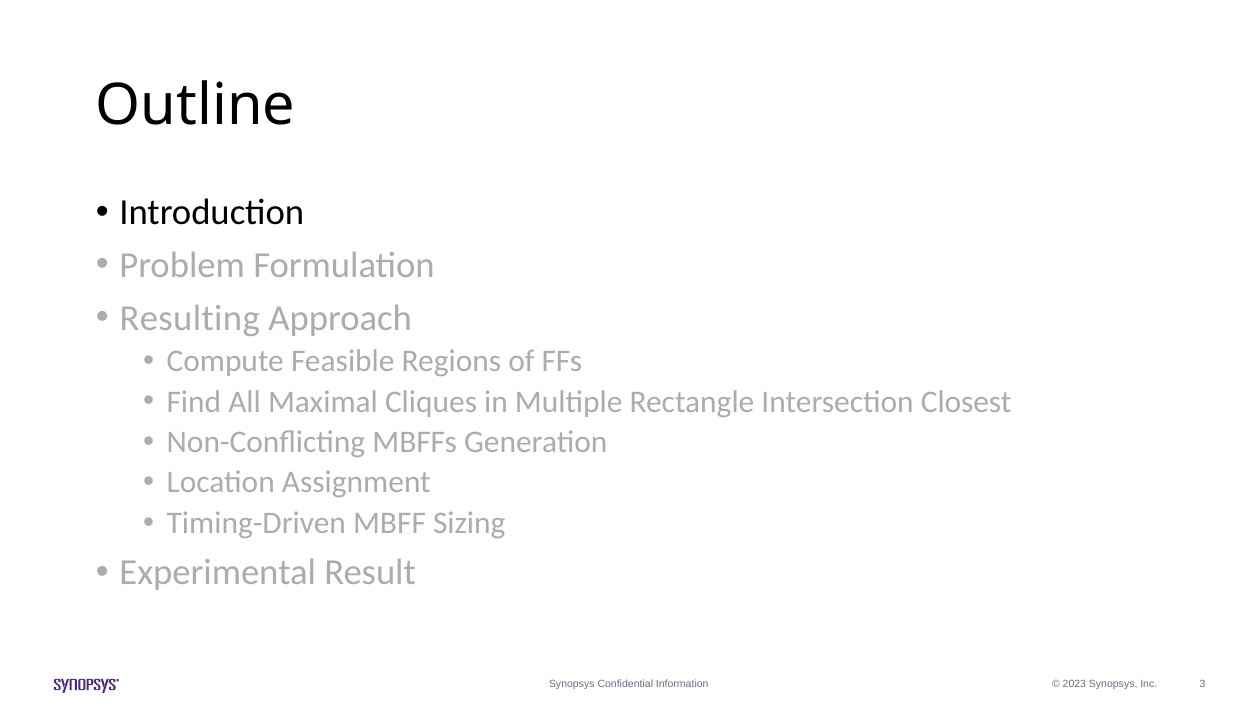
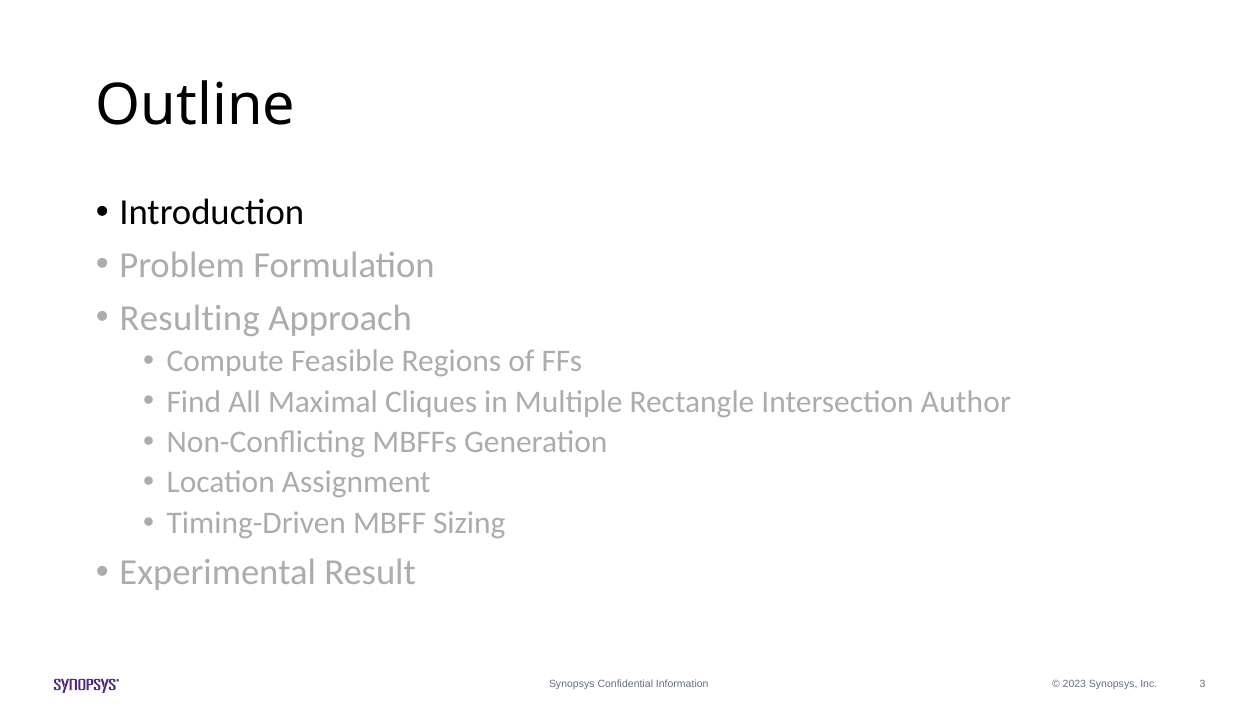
Closest: Closest -> Author (966, 402)
